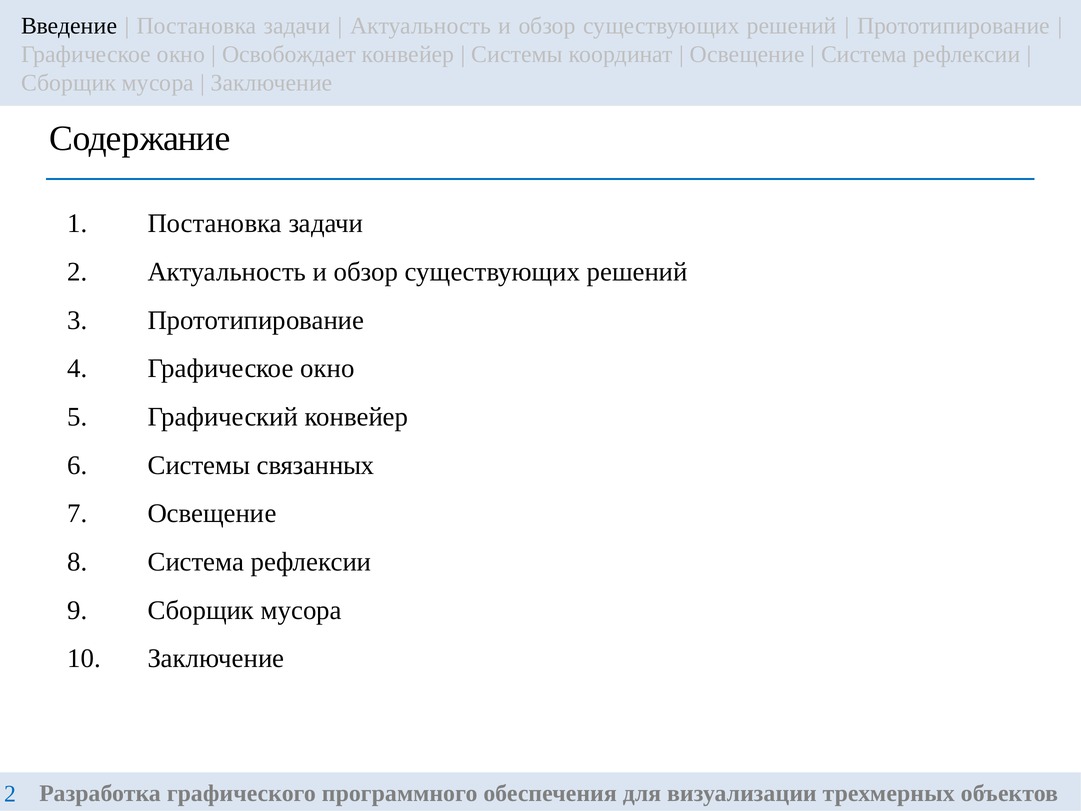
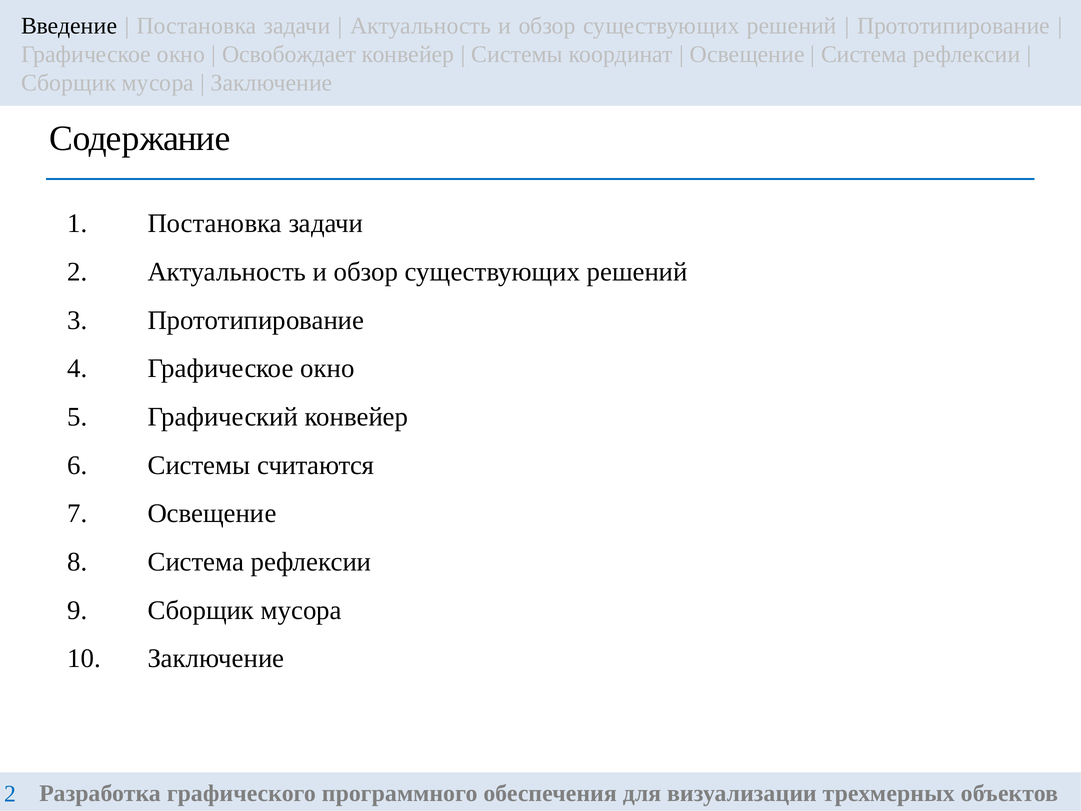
связанных: связанных -> считаются (316, 465)
